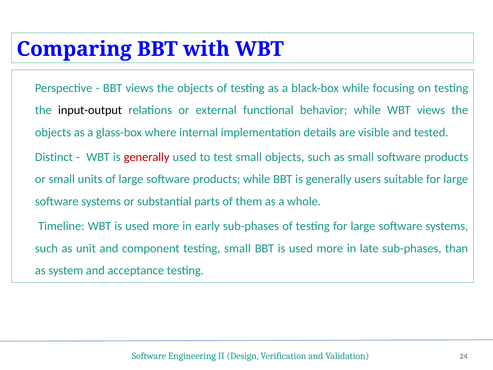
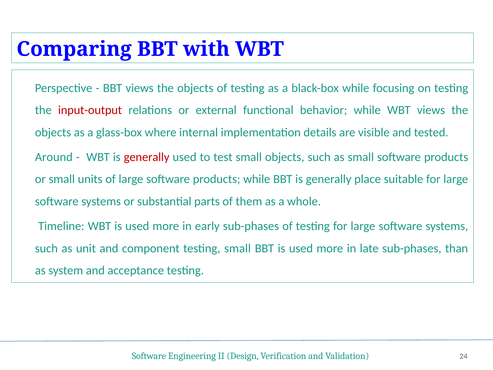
input-output colour: black -> red (90, 110)
Distinct: Distinct -> Around (54, 157)
users: users -> place (368, 179)
